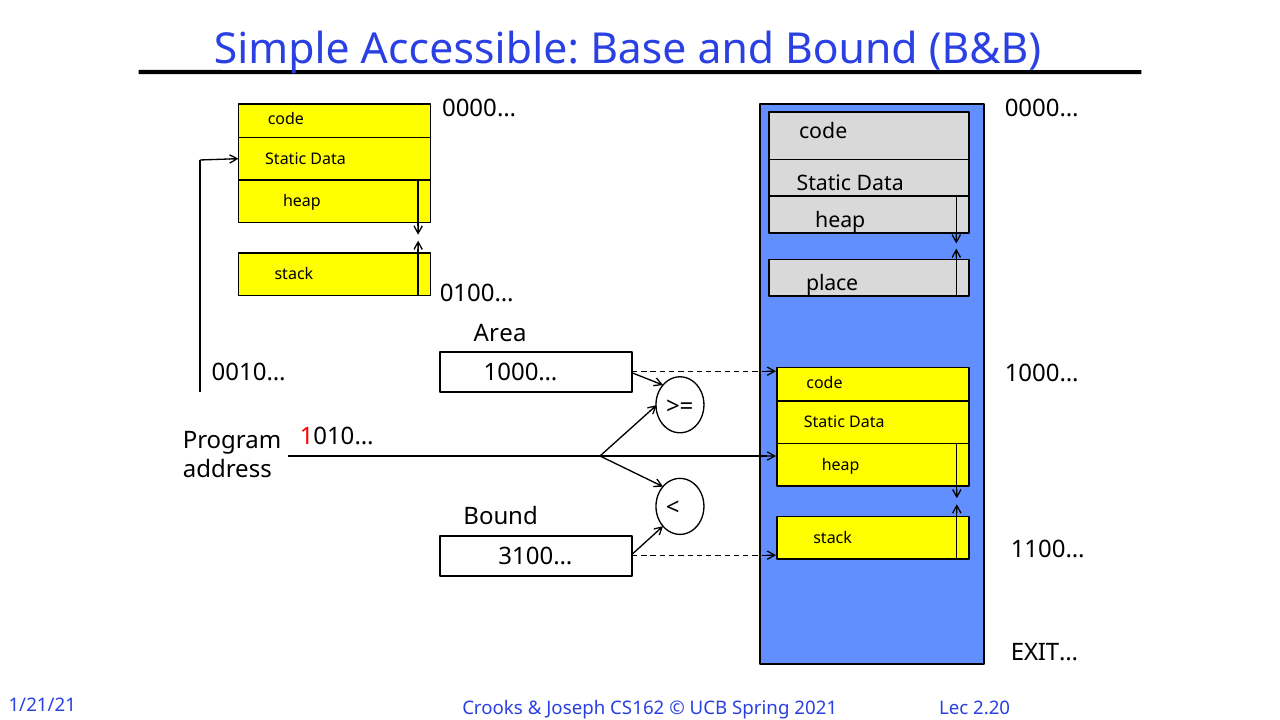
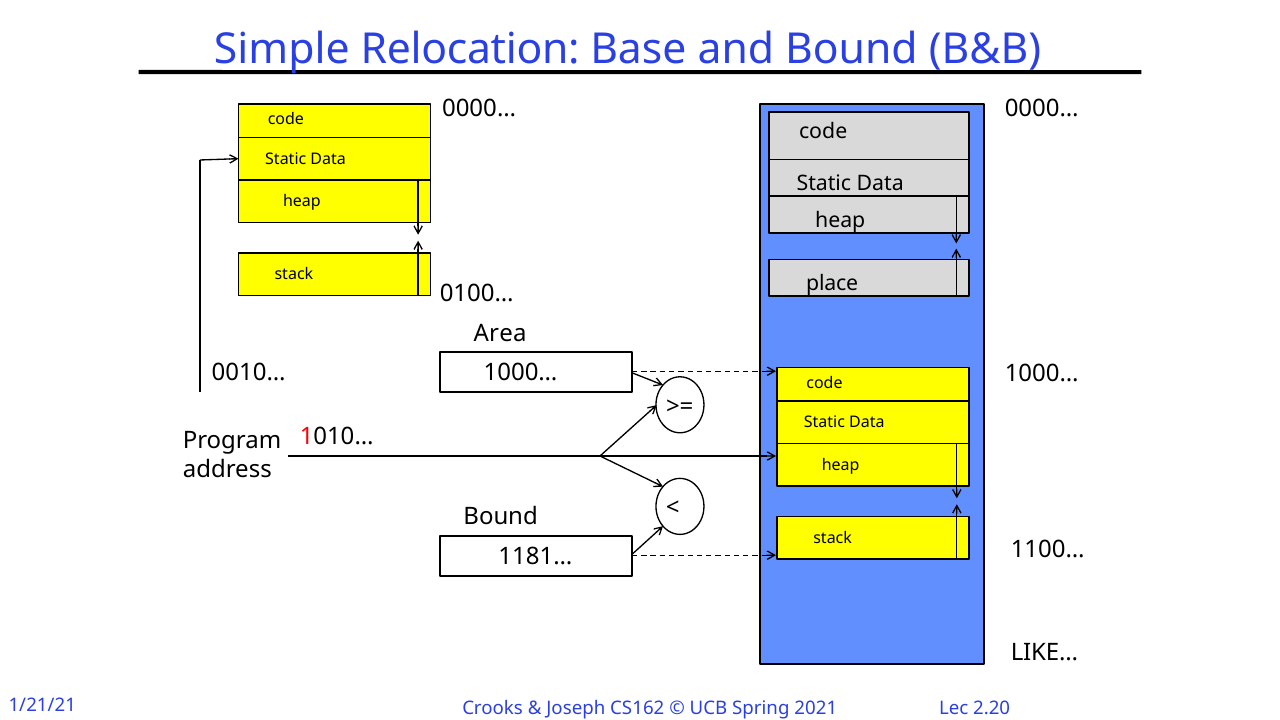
Accessible: Accessible -> Relocation (470, 49)
3100…: 3100… -> 1181… (535, 557)
EXIT…: EXIT… -> LIKE… (1044, 653)
